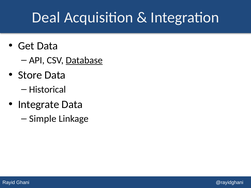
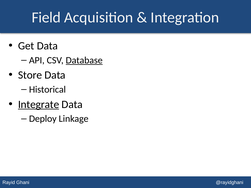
Deal: Deal -> Field (46, 17)
Integrate underline: none -> present (39, 104)
Simple: Simple -> Deploy (43, 119)
